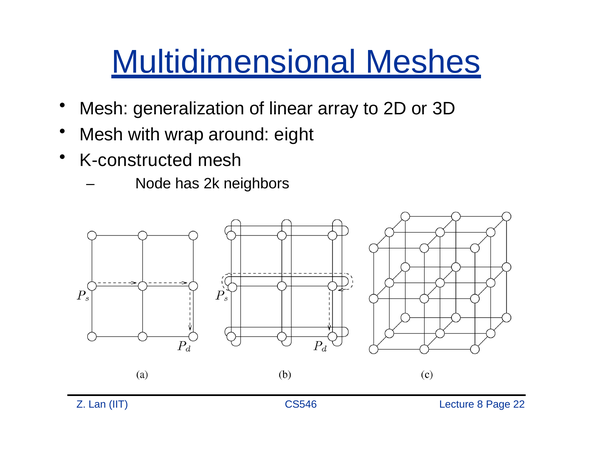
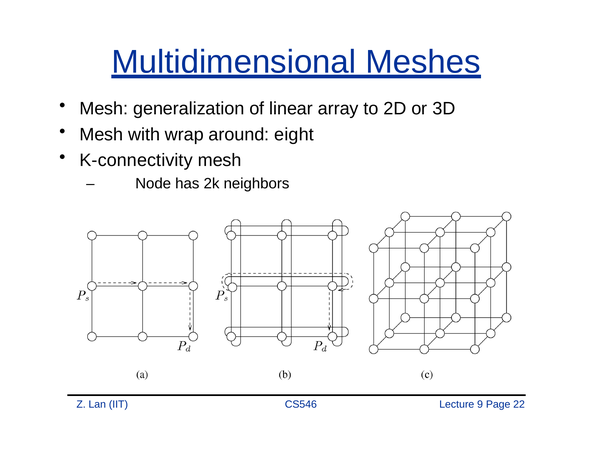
K-constructed: K-constructed -> K-connectivity (136, 160)
8: 8 -> 9 (480, 405)
